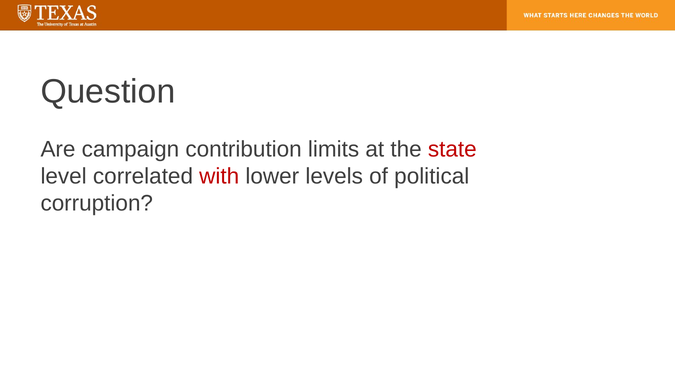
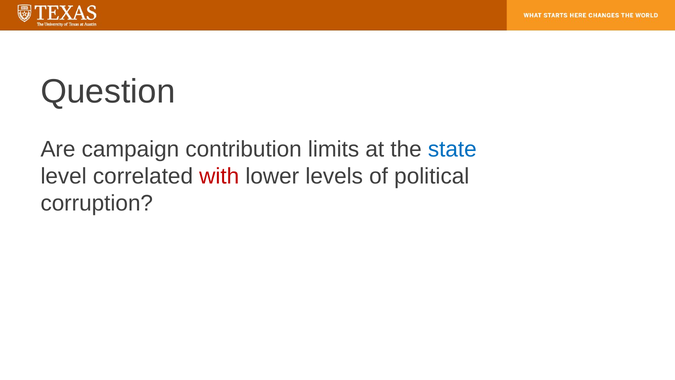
state colour: red -> blue (452, 149)
